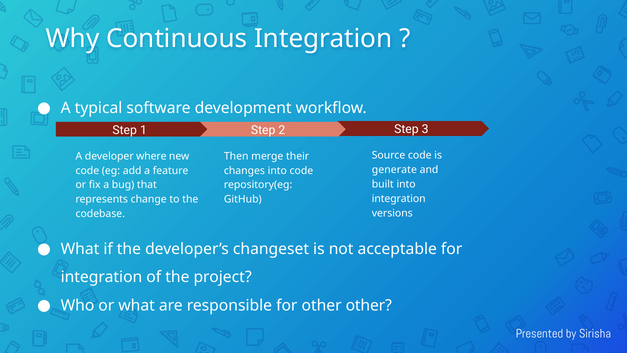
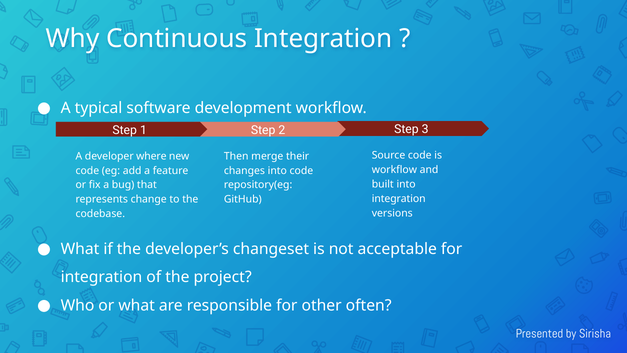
generate: generate -> workflow (394, 170)
other other: other -> often (369, 305)
